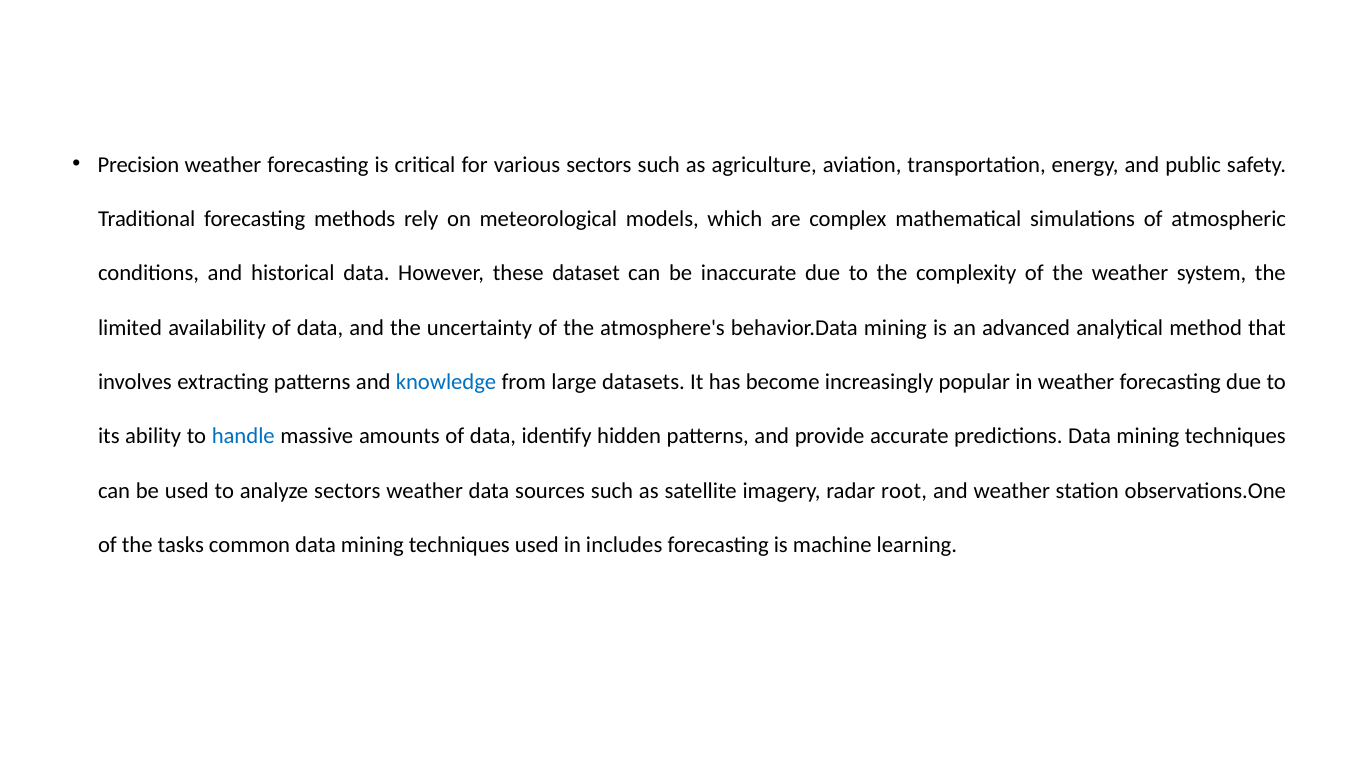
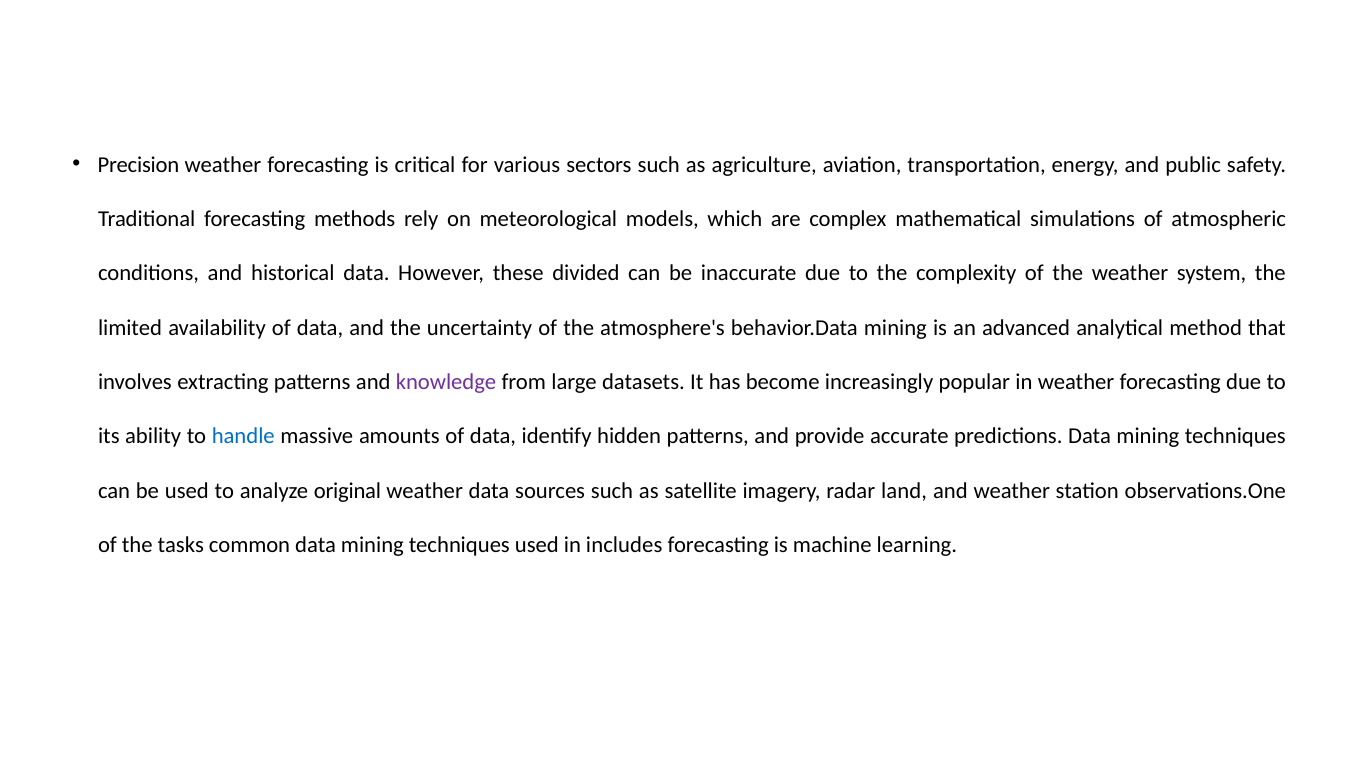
dataset: dataset -> divided (586, 273)
knowledge colour: blue -> purple (446, 382)
analyze sectors: sectors -> original (347, 491)
root: root -> land (904, 491)
